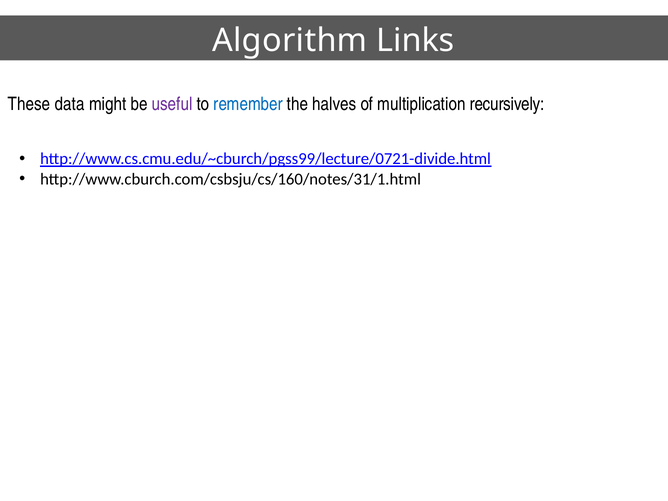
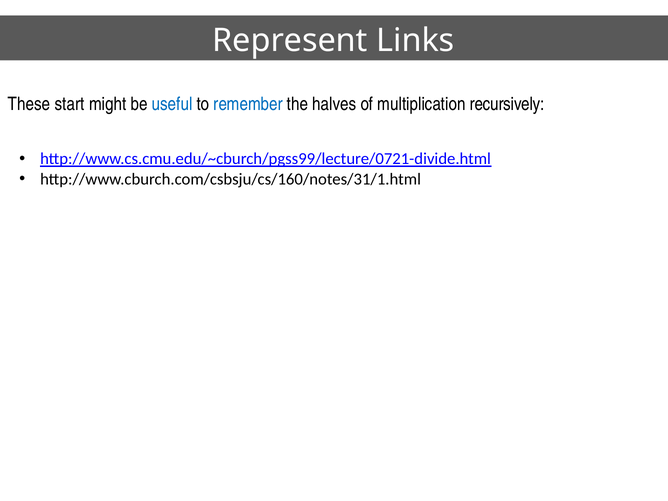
Algorithm: Algorithm -> Represent (290, 41)
data: data -> start (70, 104)
useful colour: purple -> blue (172, 104)
